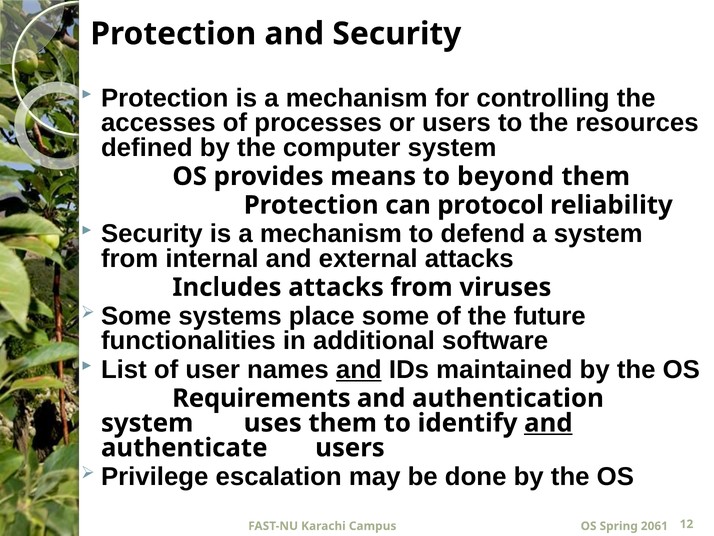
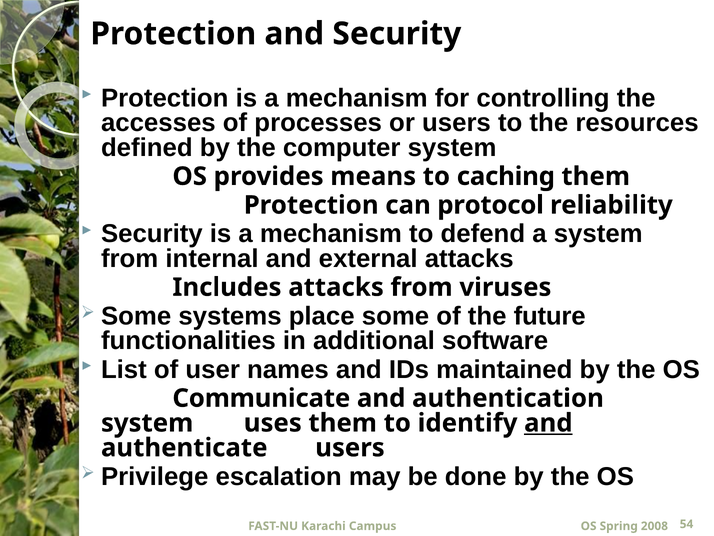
beyond: beyond -> caching (506, 176)
and underline: present -> none (359, 369)
Requirements: Requirements -> Communicate (261, 398)
2061: 2061 -> 2008 (654, 526)
12: 12 -> 54 (686, 524)
